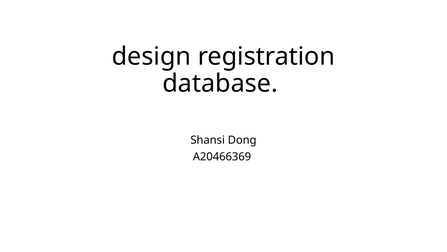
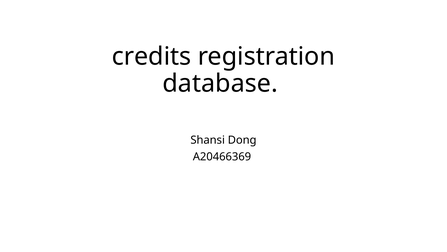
design: design -> credits (152, 56)
